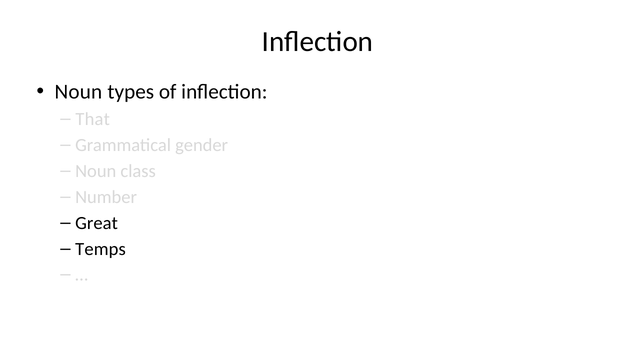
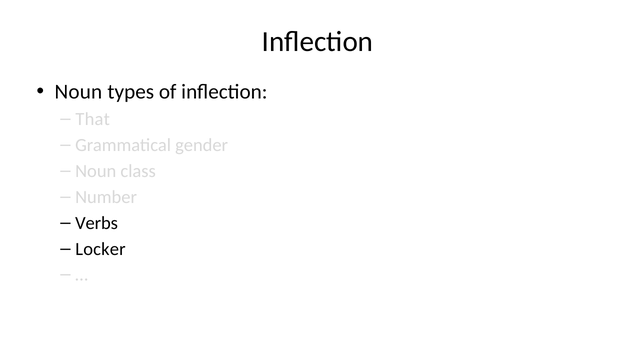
Great: Great -> Verbs (97, 223)
Temps: Temps -> Locker (101, 249)
